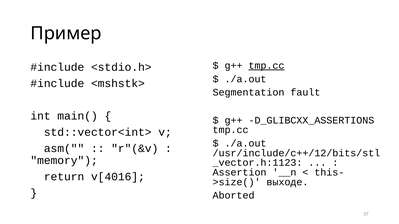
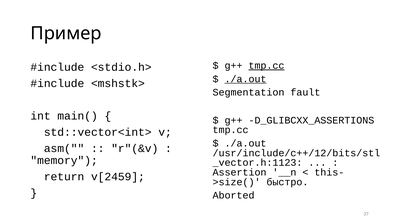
./a.out underline: none -> present (246, 79)
v[4016: v[4016 -> v[2459 (118, 177)
выходе: выходе -> быстро (287, 182)
